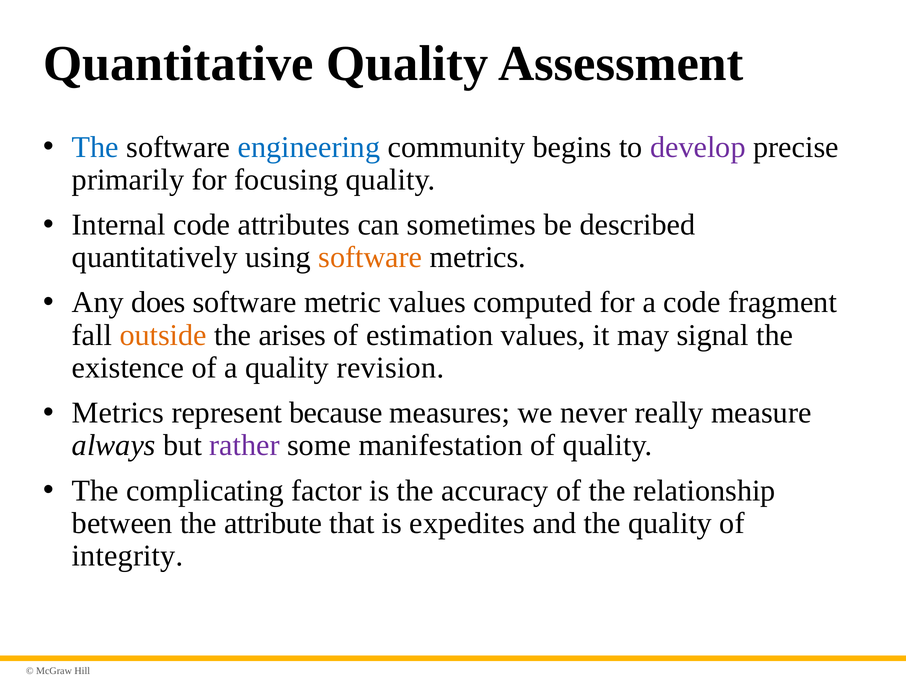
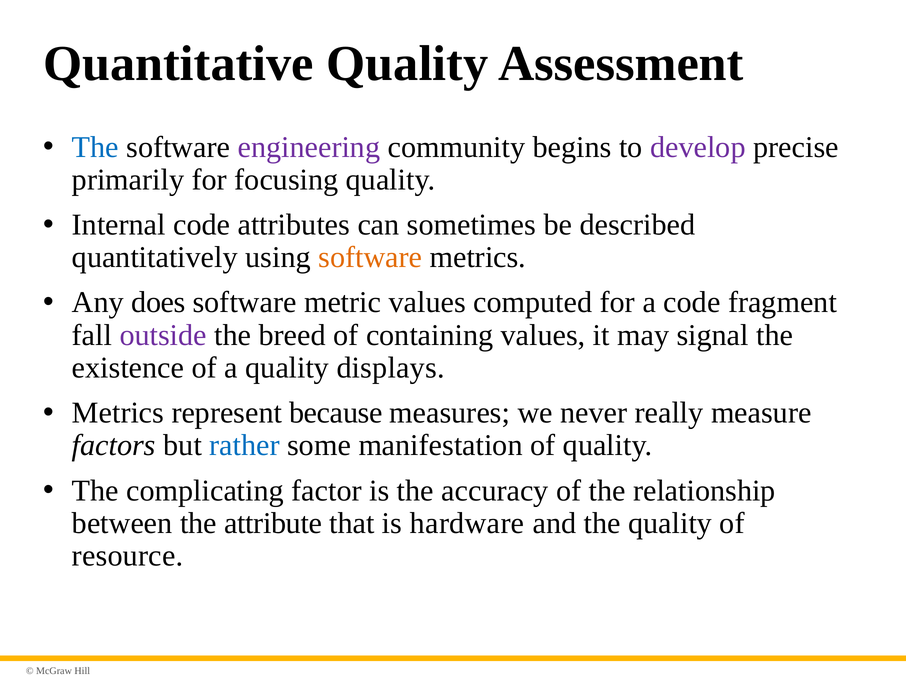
engineering colour: blue -> purple (309, 147)
outside colour: orange -> purple (163, 335)
arises: arises -> breed (292, 335)
estimation: estimation -> containing (430, 335)
revision: revision -> displays (391, 368)
always: always -> factors (114, 446)
rather colour: purple -> blue (245, 446)
expedites: expedites -> hardware (467, 524)
integrity: integrity -> resource (128, 556)
